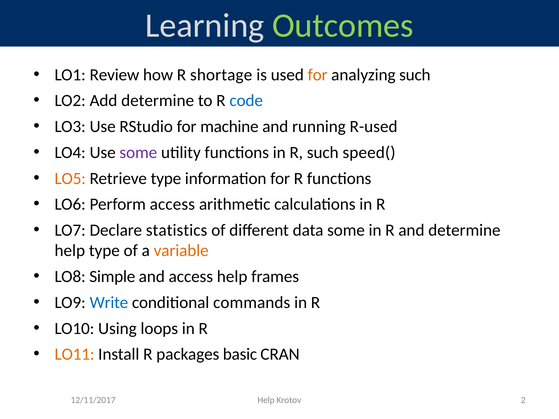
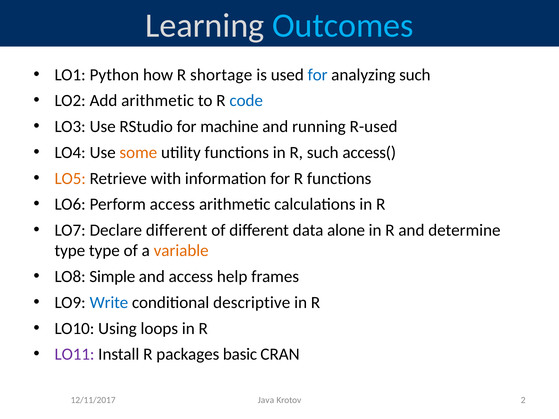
Outcomes colour: light green -> light blue (343, 26)
Review: Review -> Python (114, 75)
for colour: orange -> blue (318, 75)
Add determine: determine -> arithmetic (158, 101)
some colour: purple -> orange (138, 153)
speed(: speed( -> access( (369, 153)
Retrieve type: type -> with (166, 179)
Declare statistics: statistics -> different (177, 230)
data some: some -> alone (346, 230)
help: help -> type (70, 251)
commands: commands -> descriptive (252, 303)
LO11 colour: orange -> purple (74, 355)
Help: Help -> Java (266, 400)
